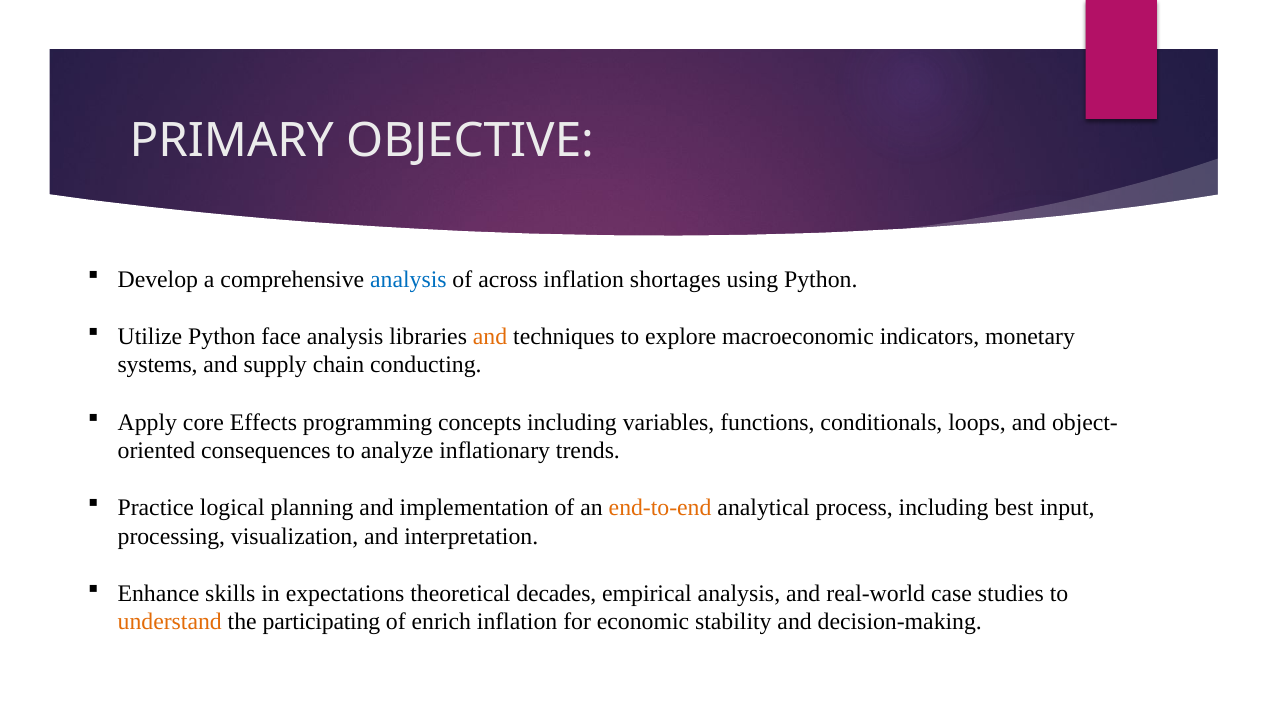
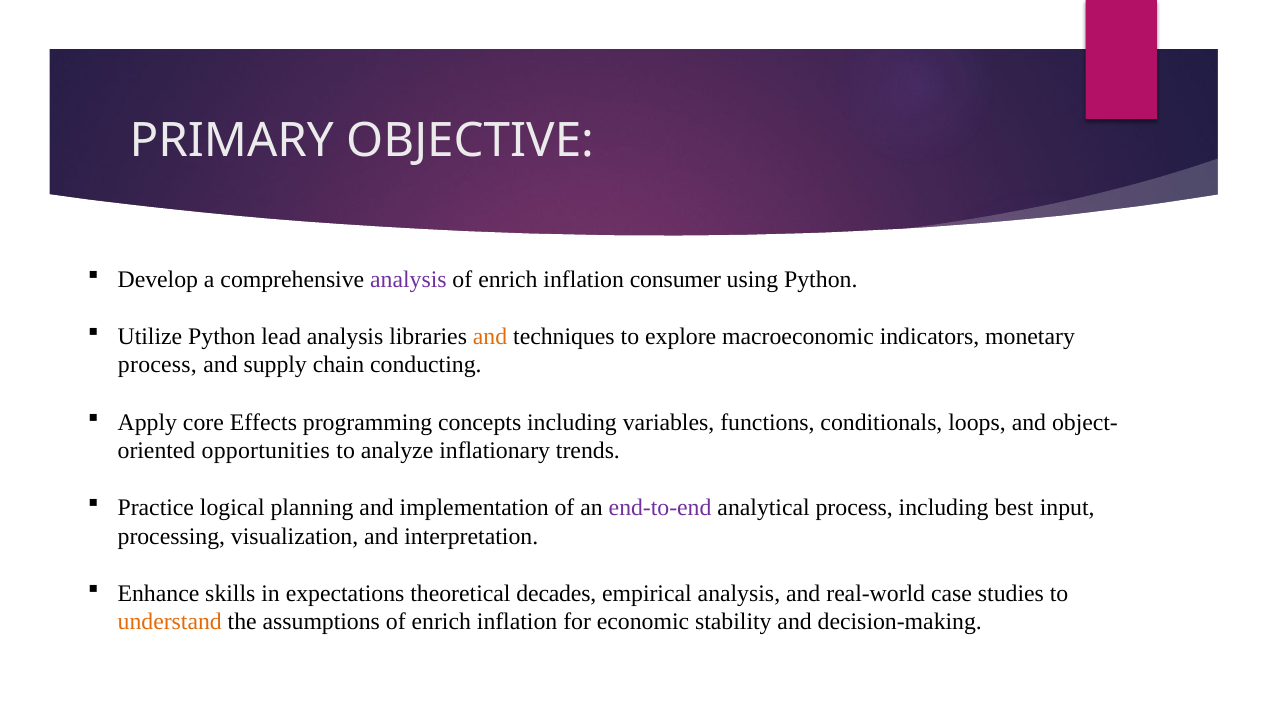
analysis colour: blue -> purple (408, 280)
across: across -> enrich (508, 280)
shortages: shortages -> consumer (675, 280)
face: face -> lead (281, 337)
systems: systems -> process (157, 365)
consequences: consequences -> opportunities (266, 451)
end-to-end colour: orange -> purple (660, 508)
participating: participating -> assumptions (321, 622)
